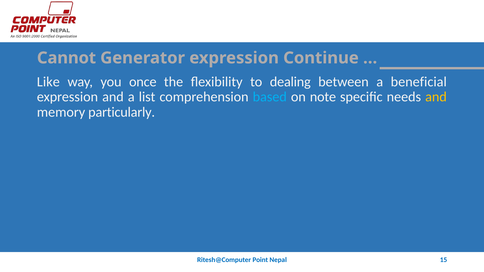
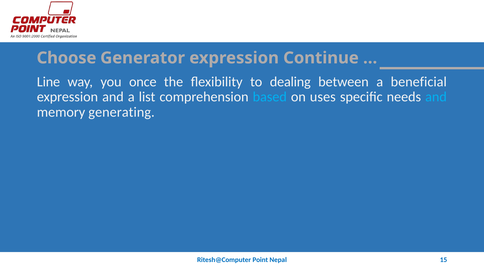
Cannot: Cannot -> Choose (66, 58)
Like: Like -> Line (48, 82)
note: note -> uses (323, 97)
and colour: yellow -> light blue (436, 97)
particularly: particularly -> generating (122, 112)
